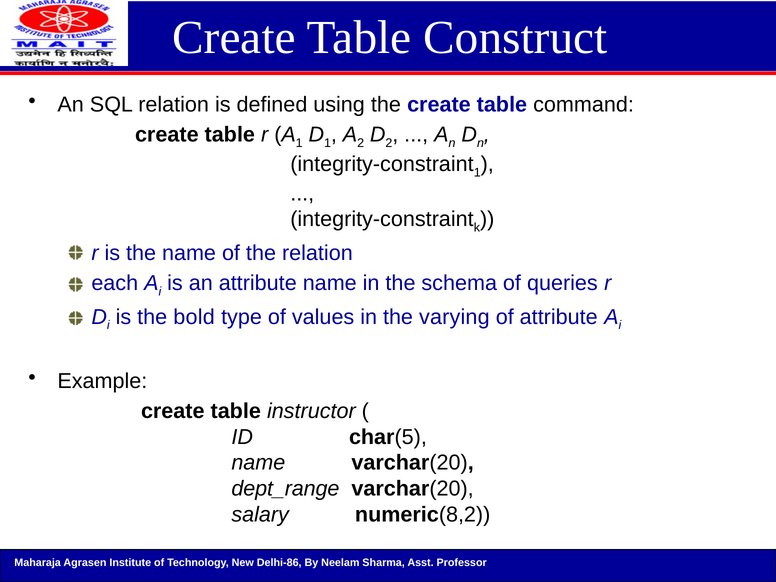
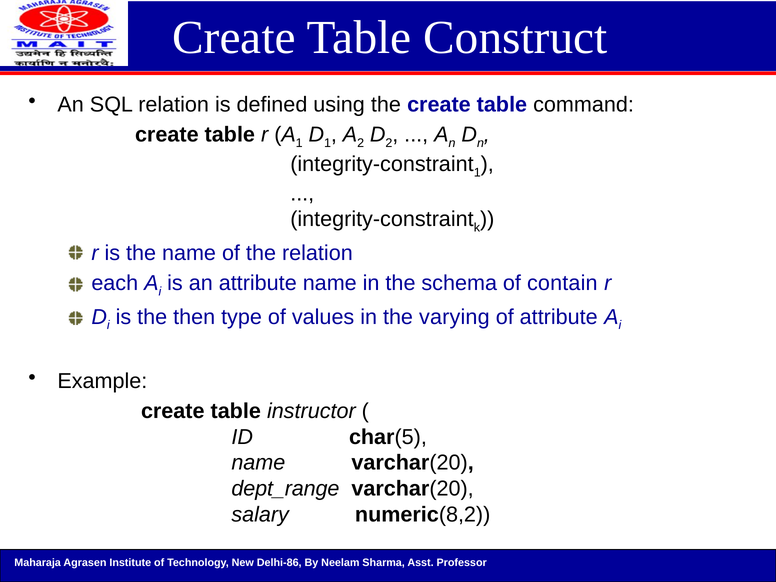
queries: queries -> contain (562, 283)
bold: bold -> then (194, 317)
